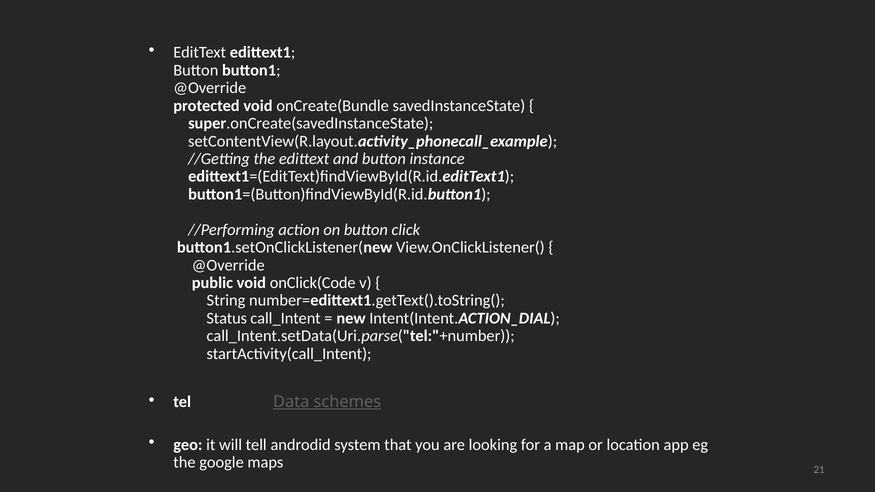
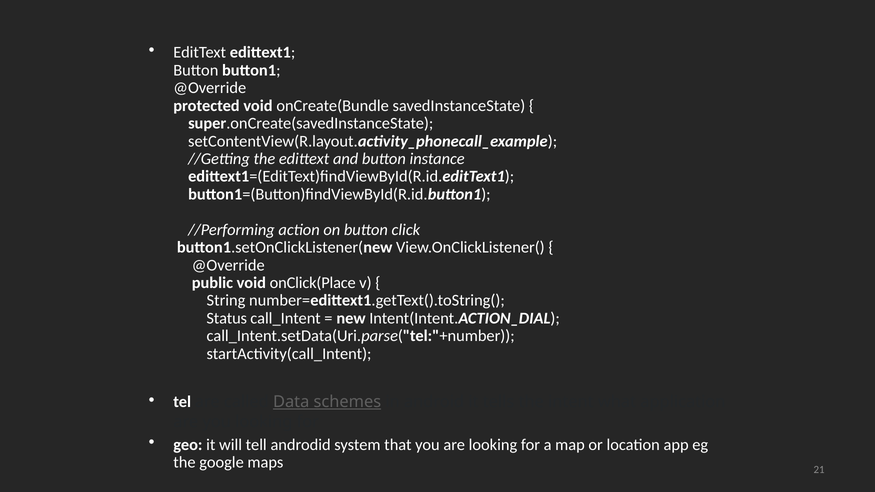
onClick(Code: onClick(Code -> onClick(Place (313, 283)
